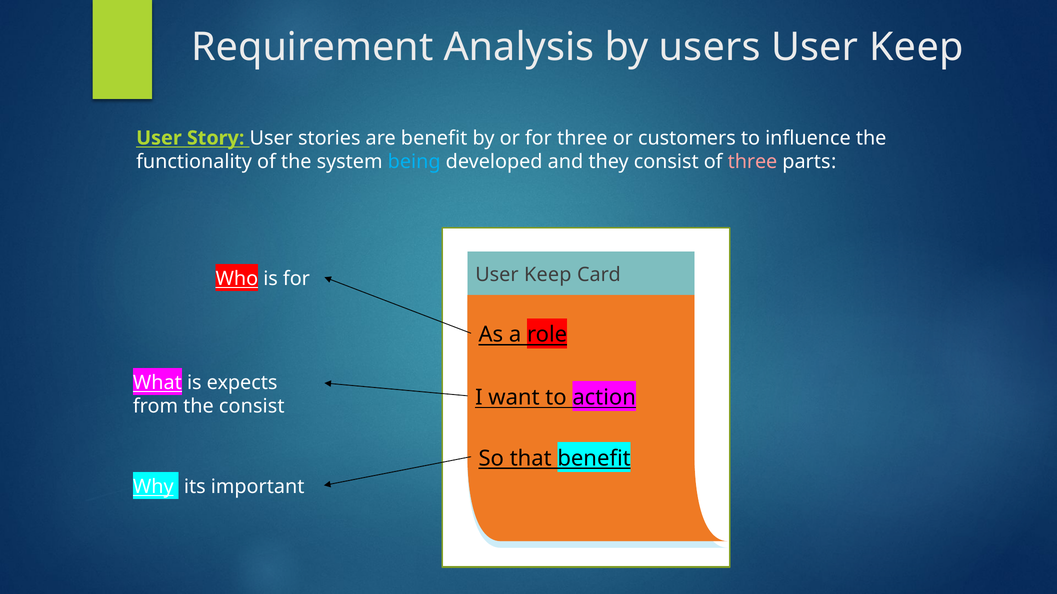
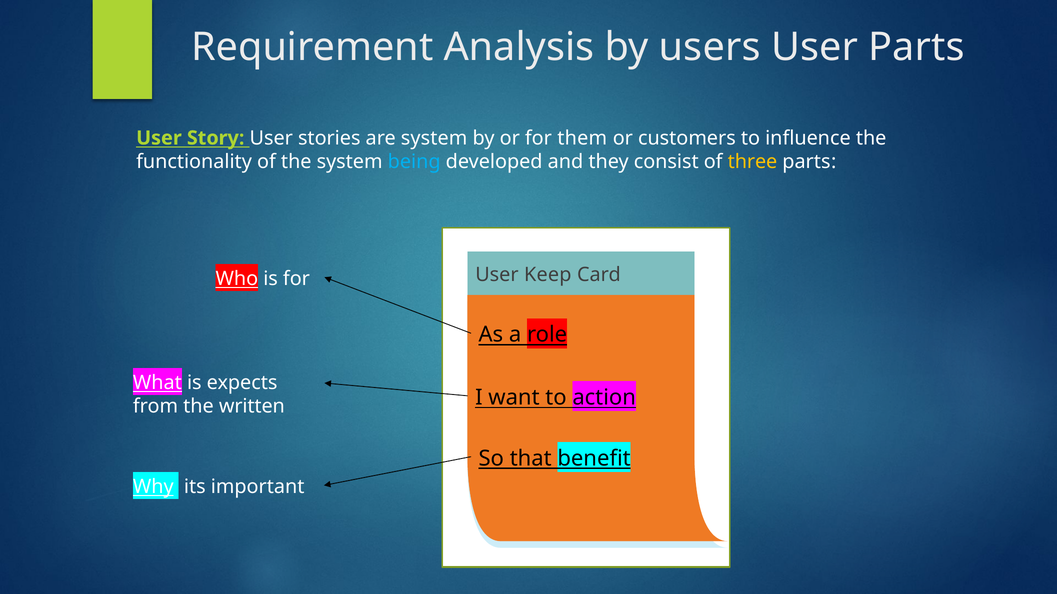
Keep: Keep -> Parts (917, 47)
are benefit: benefit -> system (434, 138)
for three: three -> them (582, 138)
three colour: pink -> yellow (752, 162)
the consist: consist -> written (252, 407)
